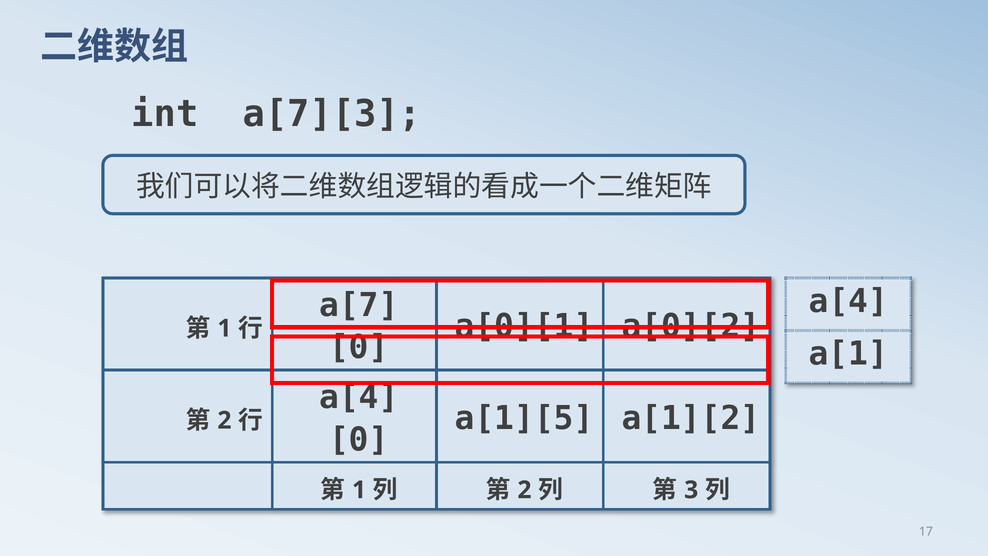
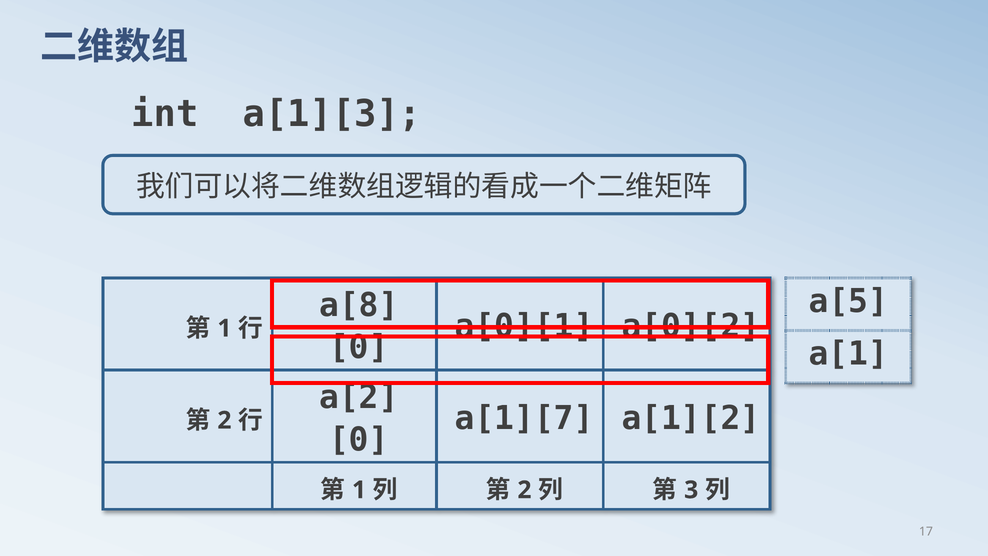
a[7][3: a[7][3 -> a[1][3 (332, 114)
a[4: a[4 -> a[5 (848, 301)
a[7: a[7 -> a[8 (359, 305)
a[4: a[4 -> a[2 (359, 397)
a[1][5: a[1][5 -> a[1][7 (524, 418)
